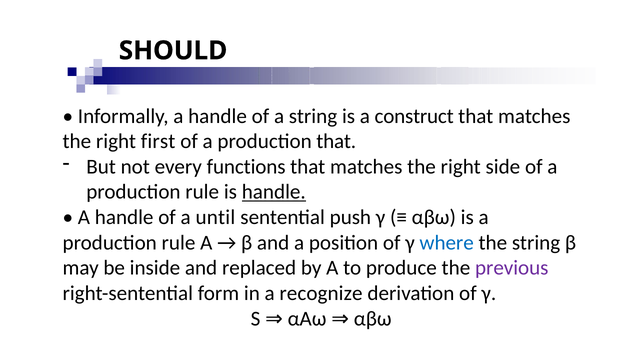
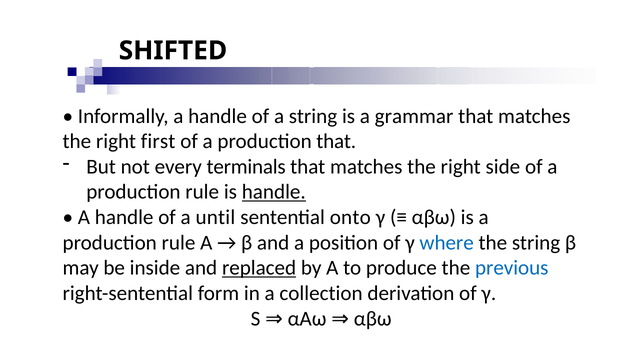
SHOULD: SHOULD -> SHIFTED (173, 51)
construct: construct -> grammar (414, 116)
functions: functions -> terminals (246, 167)
push: push -> onto (350, 217)
replaced underline: none -> present (259, 268)
previous colour: purple -> blue (512, 268)
recognize: recognize -> collection (321, 293)
